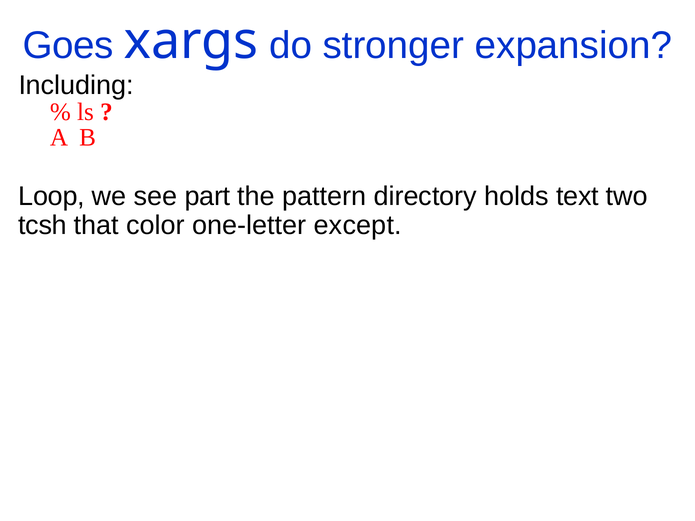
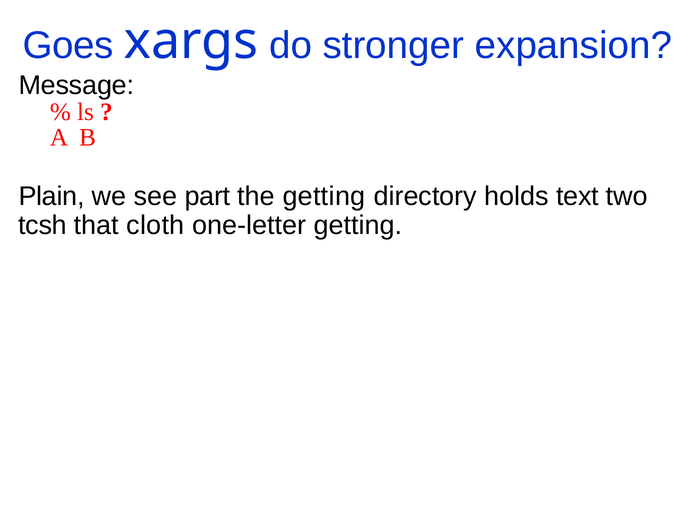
Including: Including -> Message (76, 85)
Loop: Loop -> Plain (52, 196)
the pattern: pattern -> getting (324, 196)
color: color -> cloth (155, 225)
one-letter except: except -> getting (358, 225)
